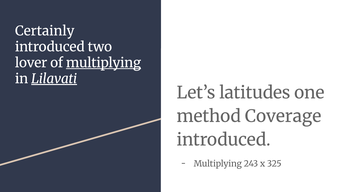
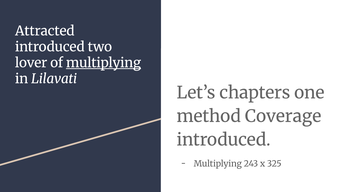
Certainly: Certainly -> Attracted (45, 31)
Lilavati underline: present -> none (54, 79)
latitudes: latitudes -> chapters (255, 93)
